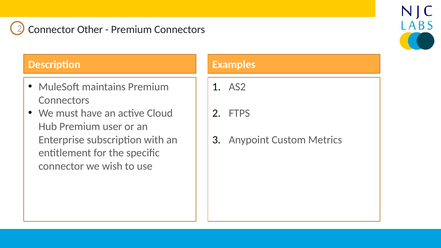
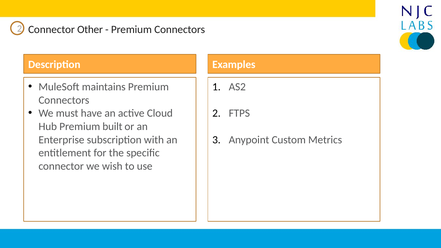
user: user -> built (112, 127)
